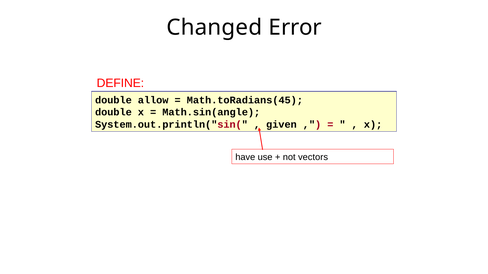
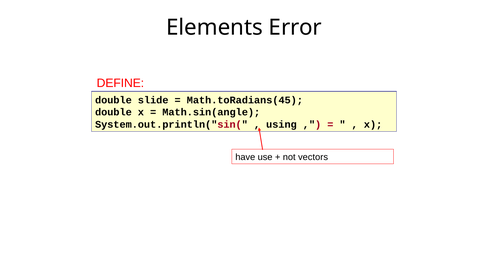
Changed: Changed -> Elements (214, 28)
allow: allow -> slide (153, 100)
given: given -> using (281, 125)
